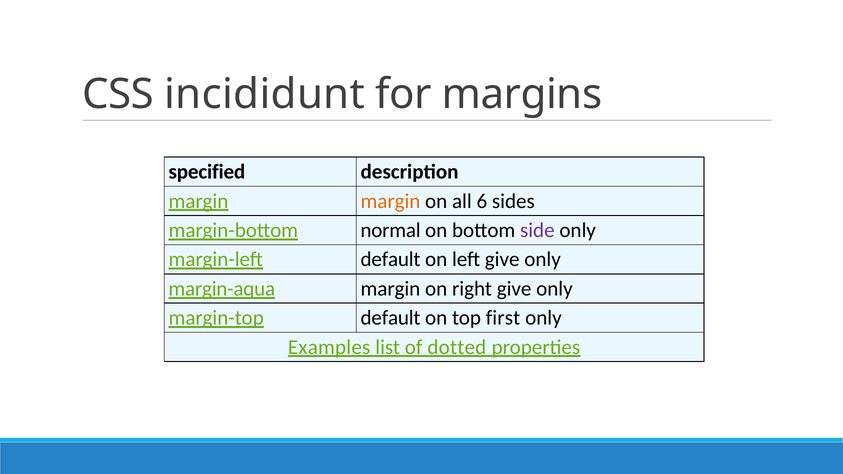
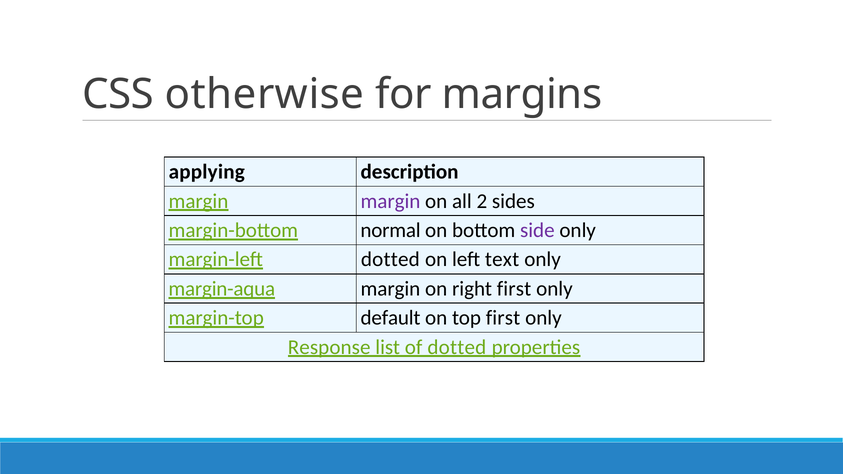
incididunt: incididunt -> otherwise (265, 94)
specified: specified -> applying (207, 172)
margin colour: orange -> purple (390, 201)
6: 6 -> 2 (482, 201)
margin-left default: default -> dotted (390, 260)
left give: give -> text (502, 260)
right give: give -> first (514, 289)
Examples: Examples -> Response (329, 347)
